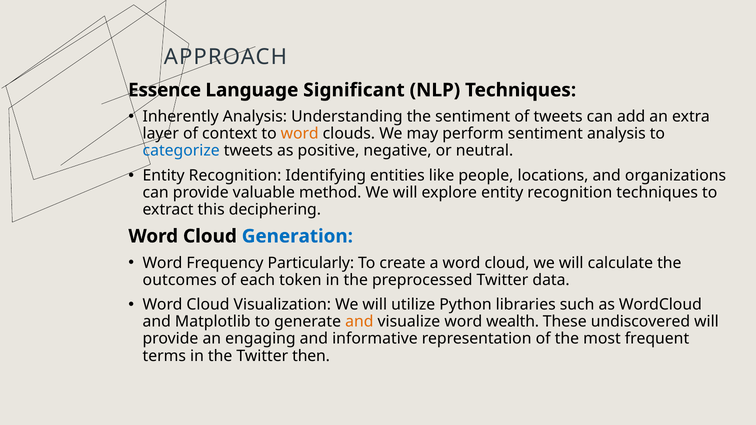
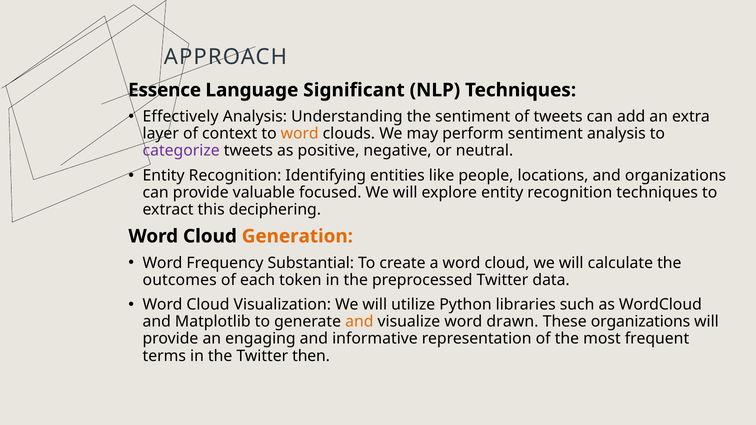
Inherently: Inherently -> Effectively (181, 117)
categorize colour: blue -> purple (181, 151)
method: method -> focused (330, 193)
Generation colour: blue -> orange (297, 236)
Particularly: Particularly -> Substantial (311, 263)
wealth: wealth -> drawn (512, 322)
These undiscovered: undiscovered -> organizations (641, 322)
